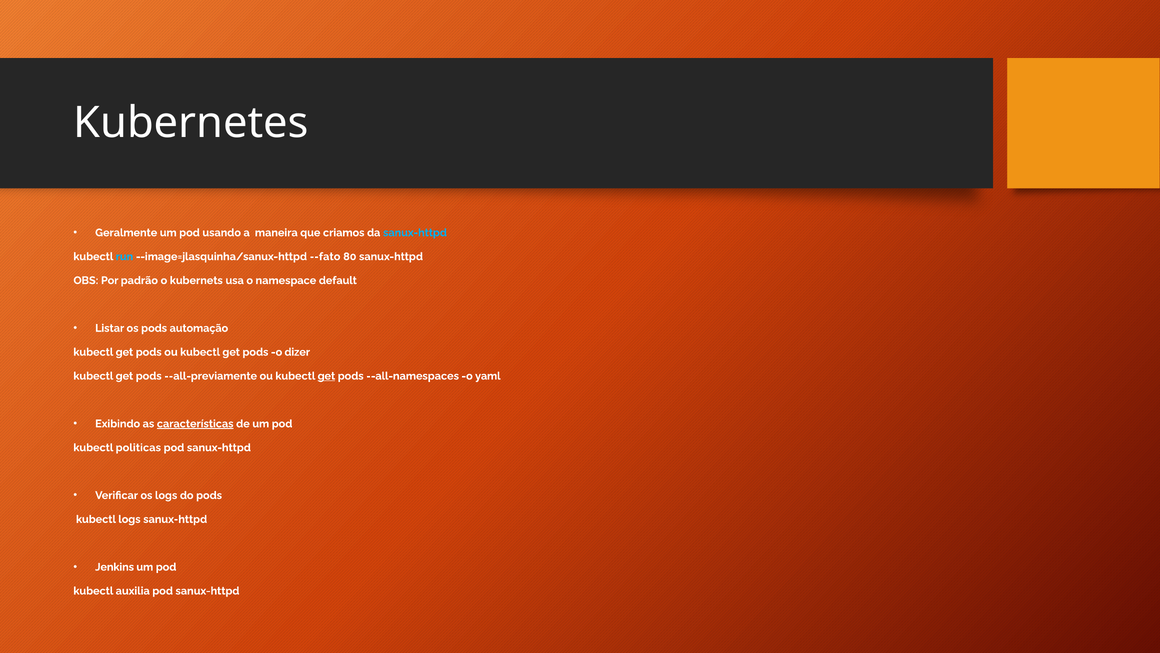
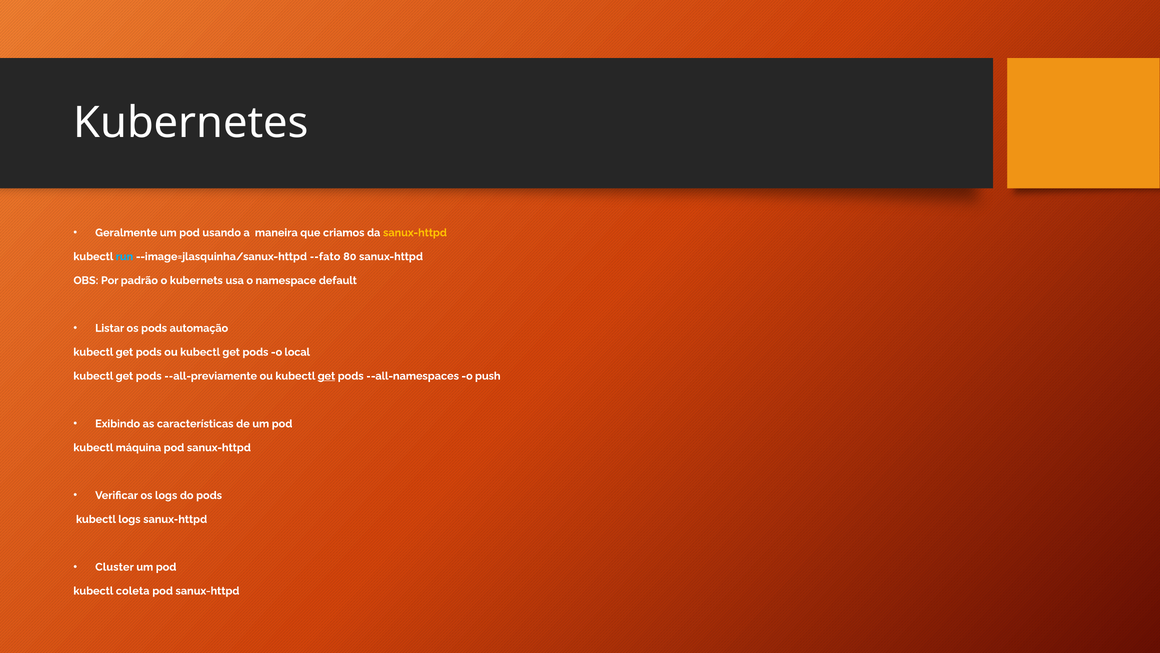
sanux-httpd colour: light blue -> yellow (415, 233)
dizer: dizer -> local (297, 352)
yaml: yaml -> push (488, 376)
características underline: present -> none (195, 423)
politicas: politicas -> máquina (138, 447)
Jenkins: Jenkins -> Cluster (115, 567)
auxilia: auxilia -> coleta (133, 590)
